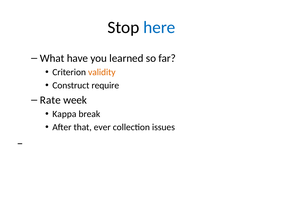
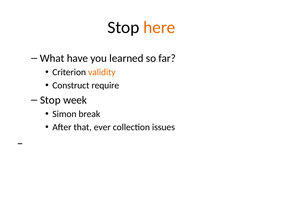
here colour: blue -> orange (159, 27)
Rate: Rate -> Stop (50, 100)
Kappa: Kappa -> Simon (64, 114)
